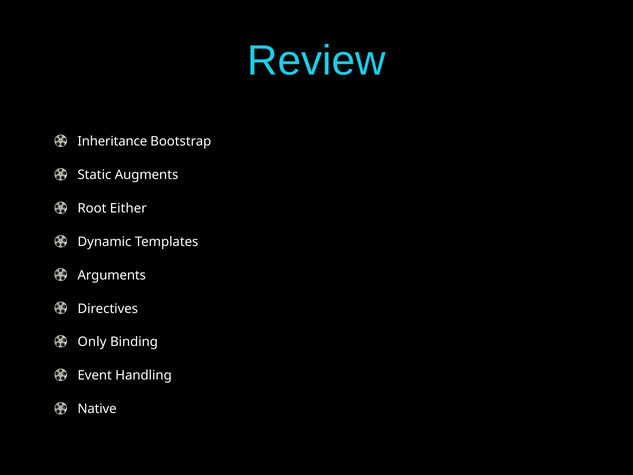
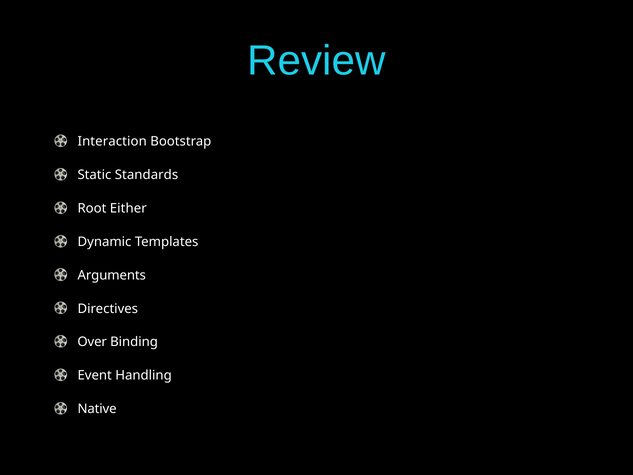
Inheritance: Inheritance -> Interaction (112, 141)
Augments: Augments -> Standards (146, 175)
Only: Only -> Over (92, 342)
